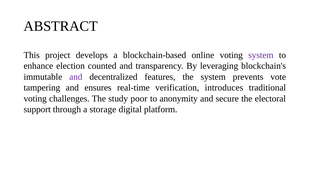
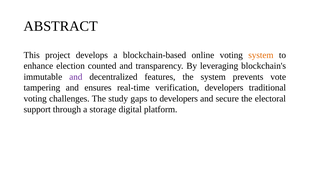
system colour: purple -> orange (261, 55)
verification introduces: introduces -> developers (224, 87)
poor: poor -> gaps (139, 98)
to anonymity: anonymity -> developers (179, 98)
